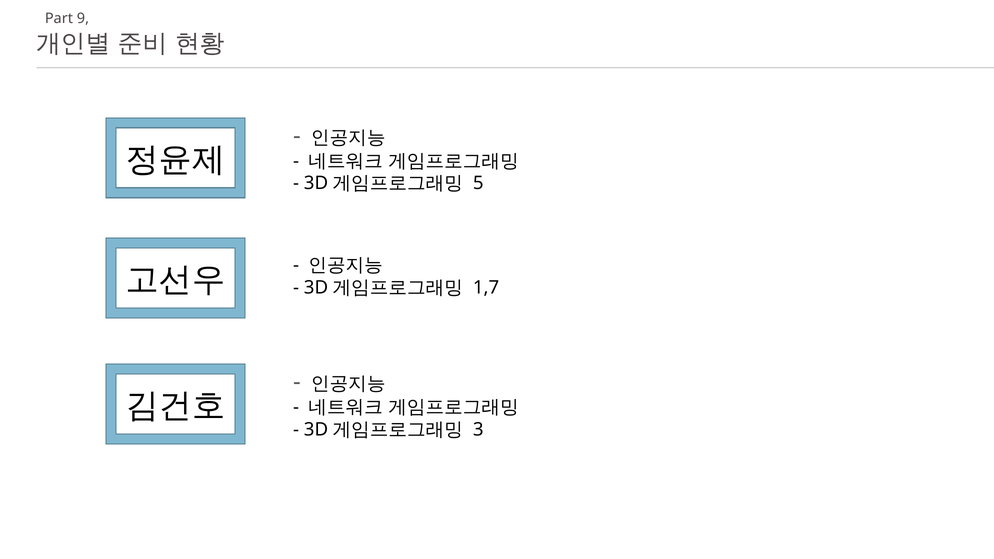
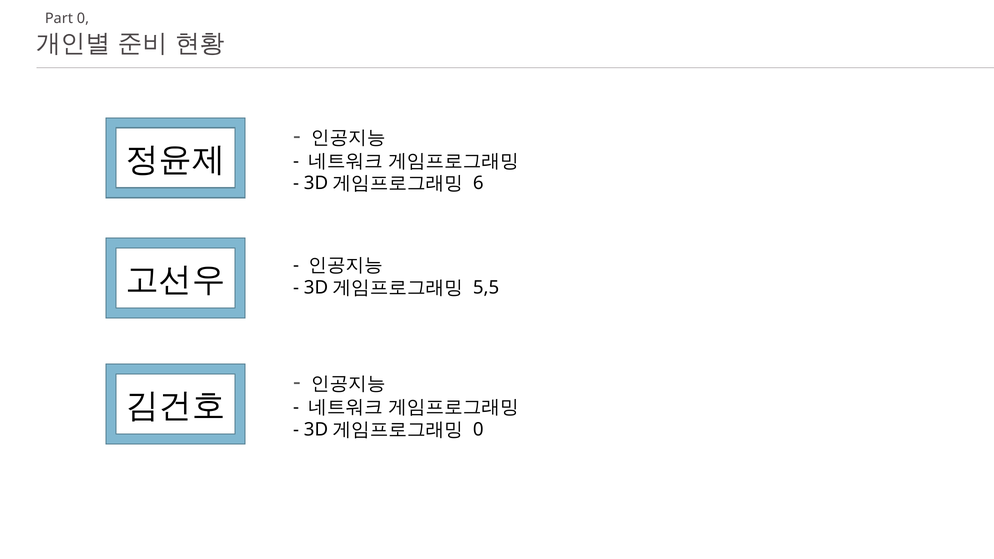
Part 9: 9 -> 0 (83, 19)
5: 5 -> 6 (478, 183)
1,7: 1,7 -> 5,5 (486, 288)
3: 3 -> 0 (478, 430)
